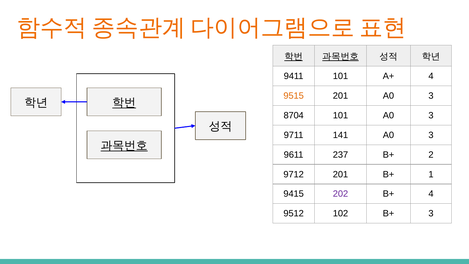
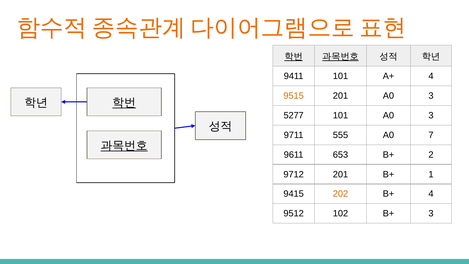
8704: 8704 -> 5277 (294, 115)
141: 141 -> 555 (341, 135)
3: 3 -> 7 (431, 135)
237: 237 -> 653 (341, 155)
202 colour: purple -> orange (341, 194)
